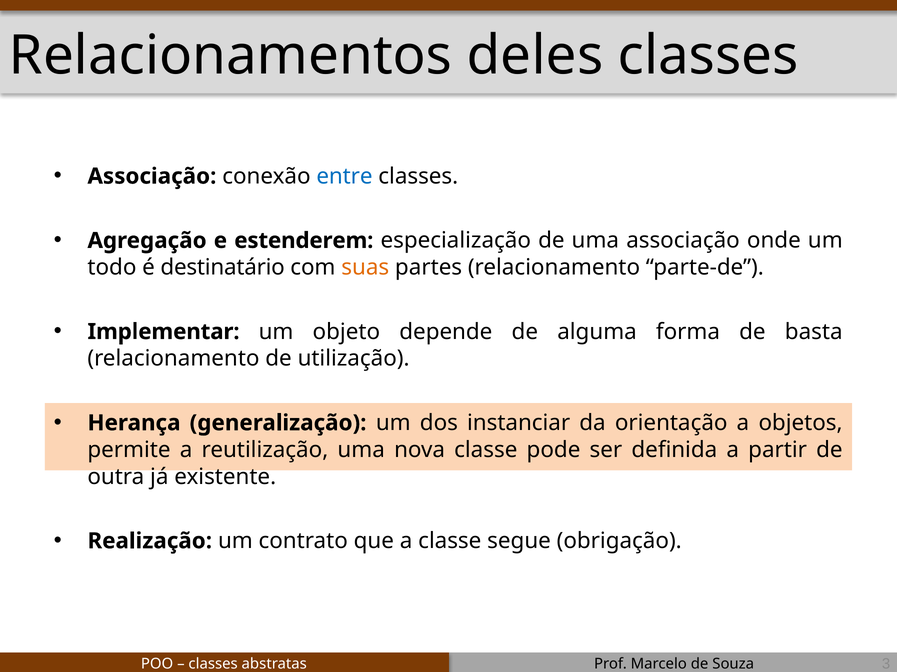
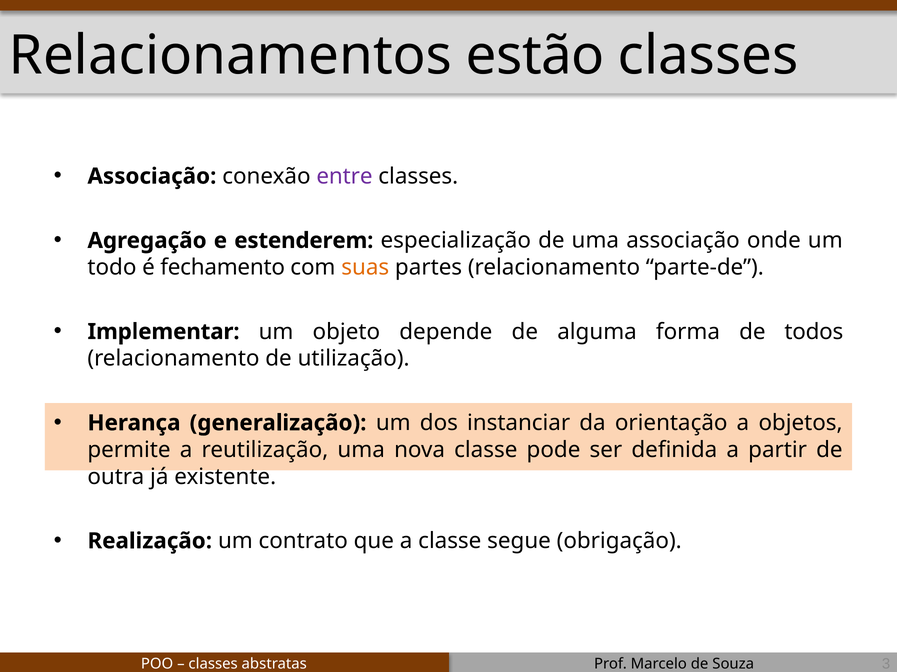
deles: deles -> estão (535, 56)
entre colour: blue -> purple (344, 176)
destinatário: destinatário -> fechamento (223, 268)
basta: basta -> todos (814, 332)
